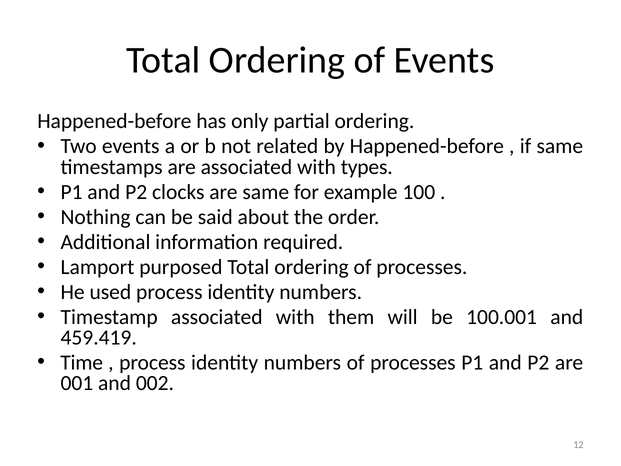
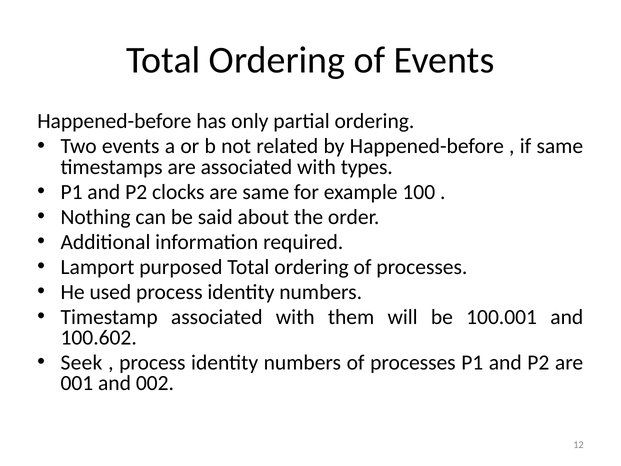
459.419: 459.419 -> 100.602 (99, 337)
Time: Time -> Seek (81, 362)
